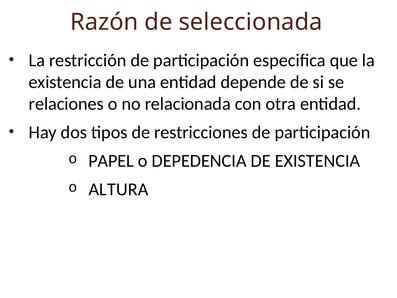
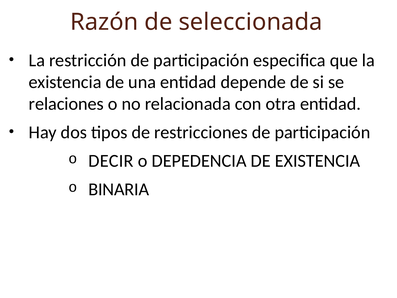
PAPEL: PAPEL -> DECIR (111, 161)
ALTURA: ALTURA -> BINARIA (119, 189)
